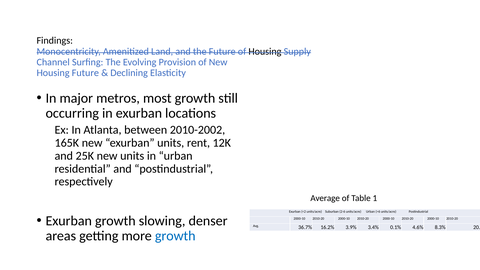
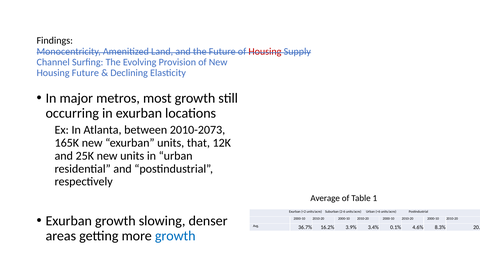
Housing colour: black -> red (265, 51)
2010-2002: 2010-2002 -> 2010-2073 (198, 130)
rent: rent -> that (198, 143)
